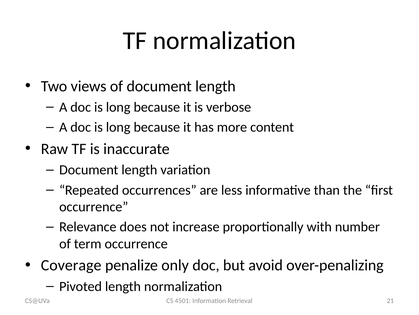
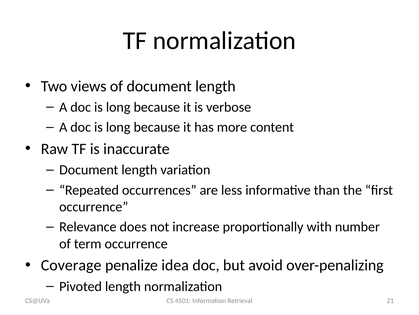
only: only -> idea (175, 265)
